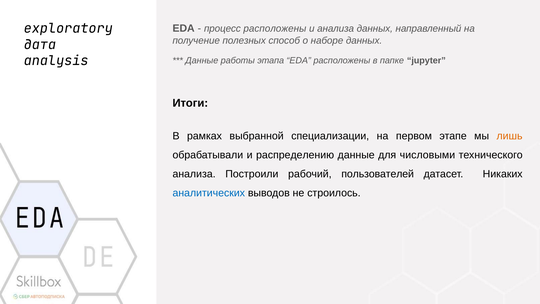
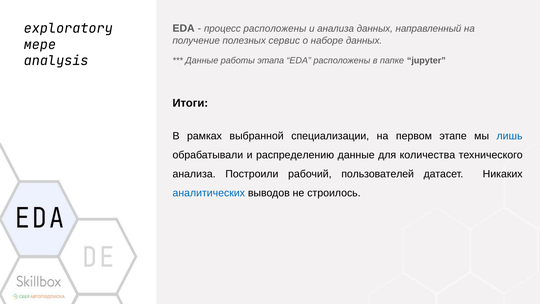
способ: способ -> сервис (284, 41)
дата: дата -> мере (40, 45)
лишь colour: orange -> blue (510, 136)
числовыми: числовыми -> количества (427, 155)
